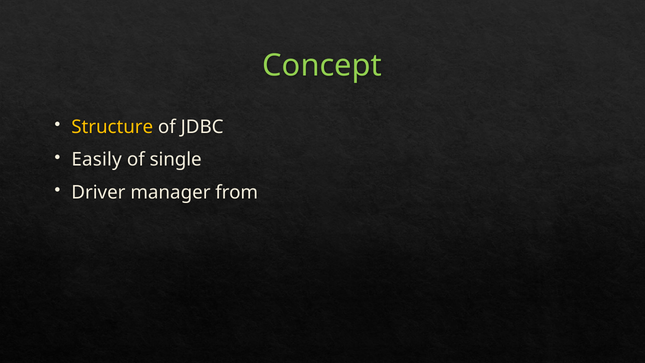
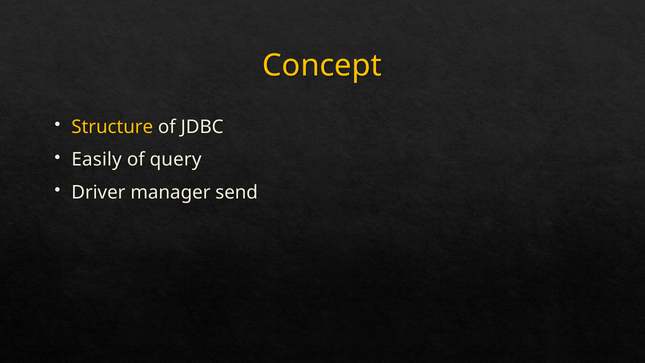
Concept colour: light green -> yellow (322, 65)
single: single -> query (176, 160)
from: from -> send (237, 192)
